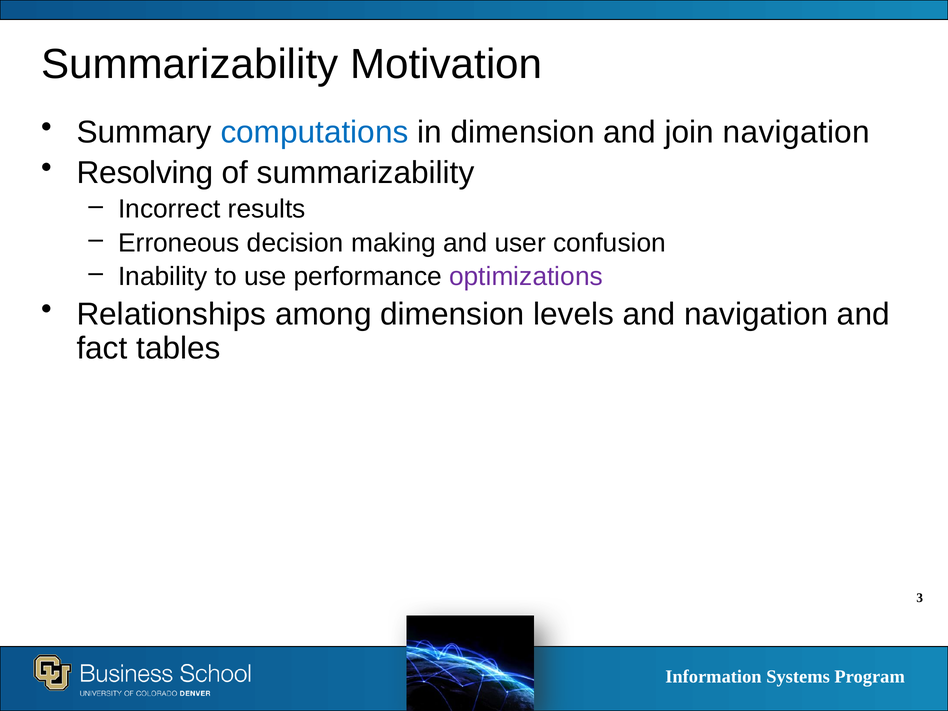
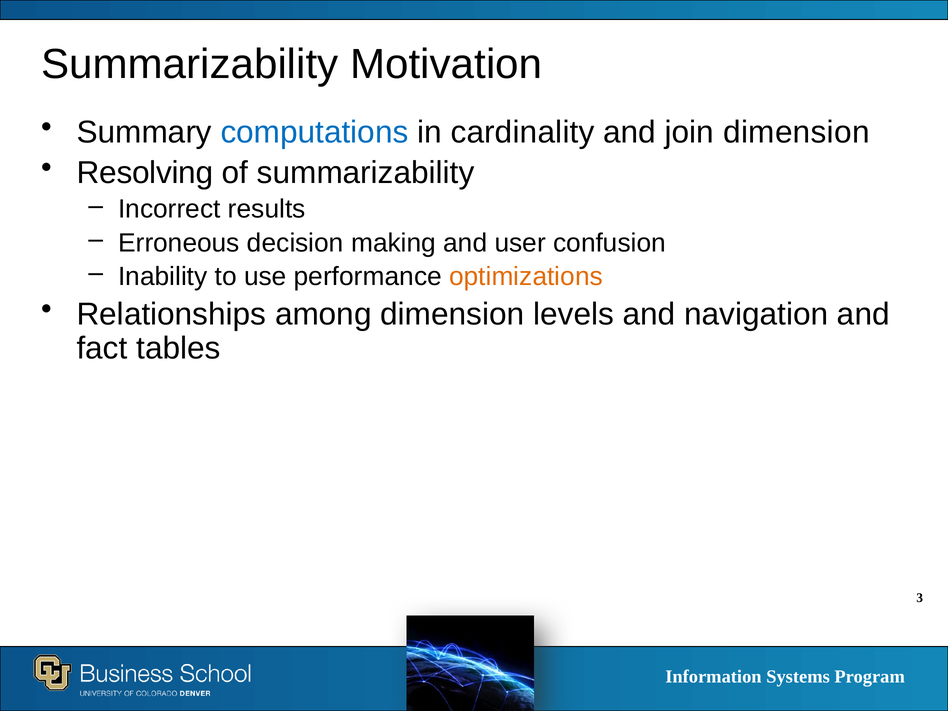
in dimension: dimension -> cardinality (522, 132)
join navigation: navigation -> dimension (796, 132)
optimizations colour: purple -> orange (526, 277)
